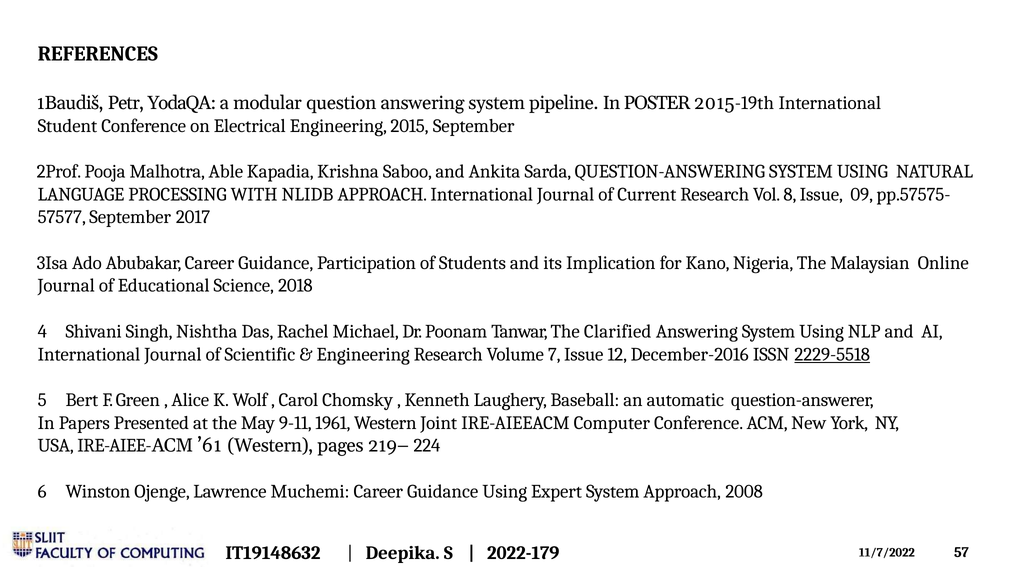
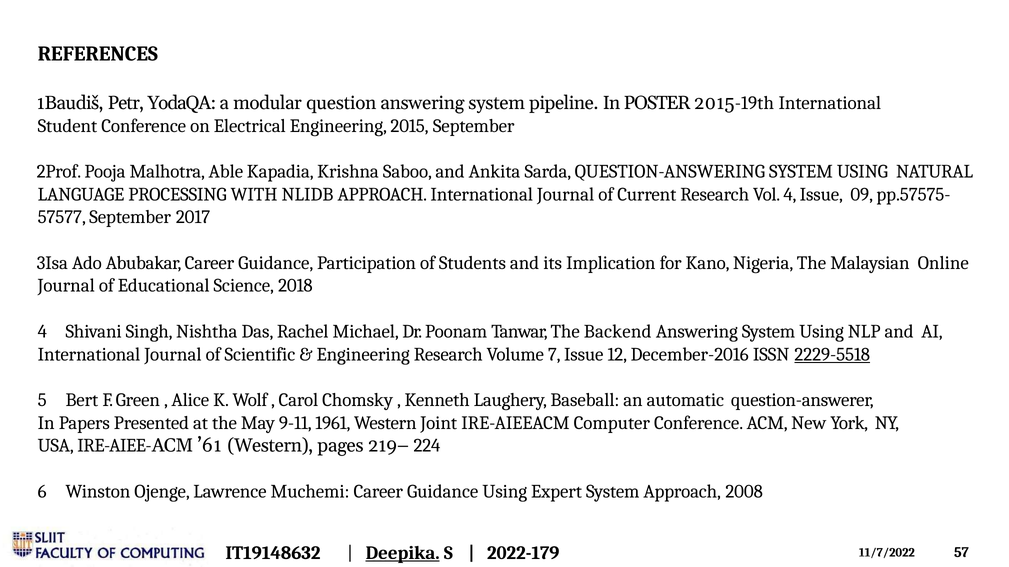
Vol 8: 8 -> 4 (790, 195)
Clarified: Clarified -> Backend (618, 332)
Deepika underline: none -> present (403, 553)
